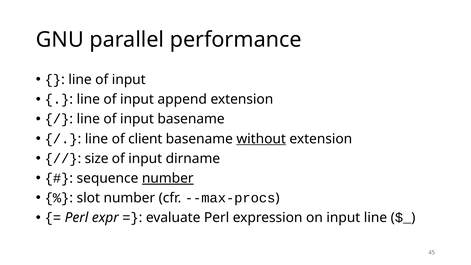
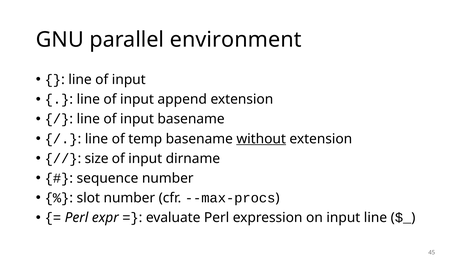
performance: performance -> environment (236, 40)
client: client -> temp (145, 139)
number underline: present -> none (168, 178)
